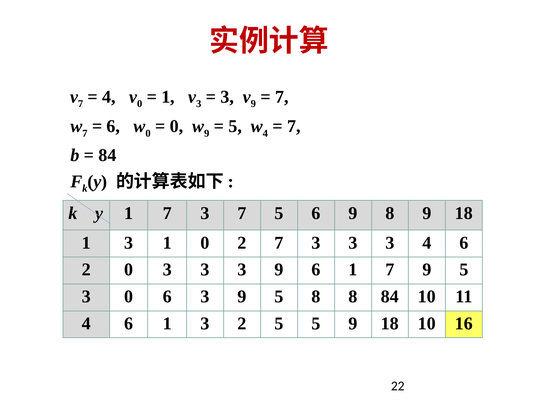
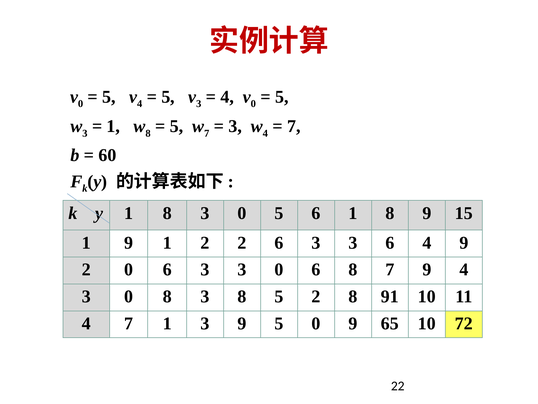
7: 7 -> 0 (81, 104)
4: 4 -> 5 (109, 97)
0: 0 -> 4 (140, 104)
1: 1 -> 5 (168, 97)
3: 3 -> 4 (227, 97)
9: 9 -> 0 (253, 104)
7: 7 -> 5 (282, 97)
7: 7 -> 3 (85, 133)
6: 6 -> 1 (113, 126)
0: 0 -> 8 (148, 133)
0: 0 -> 5 (176, 126)
9: 9 -> 7 (207, 133)
5: 5 -> 3 (235, 126)
84: 84 -> 60 (107, 155)
y 1 7: 7 -> 8 (167, 213)
7: 7 -> 0 (242, 213)
6 9: 9 -> 1 (353, 213)
8 9 18: 18 -> 15 (464, 213)
3: 3 -> 9 (129, 242)
1 0: 0 -> 2 (205, 242)
2 7: 7 -> 6 (279, 242)
3: 3 -> 6 (390, 242)
6: 6 -> 9 (464, 242)
2 0 3: 3 -> 6 (167, 269)
3 3 9: 9 -> 0 (279, 269)
1: 1 -> 8 (353, 269)
7 9 5: 5 -> 4 (464, 269)
0 6: 6 -> 8 (167, 296)
9: 9 -> 8 (242, 296)
5 8: 8 -> 2 (316, 296)
8 84: 84 -> 91 (390, 296)
6: 6 -> 7 (129, 323)
3 2: 2 -> 9 (242, 323)
5 5: 5 -> 0 (316, 323)
18: 18 -> 65 (390, 323)
16: 16 -> 72 (464, 323)
